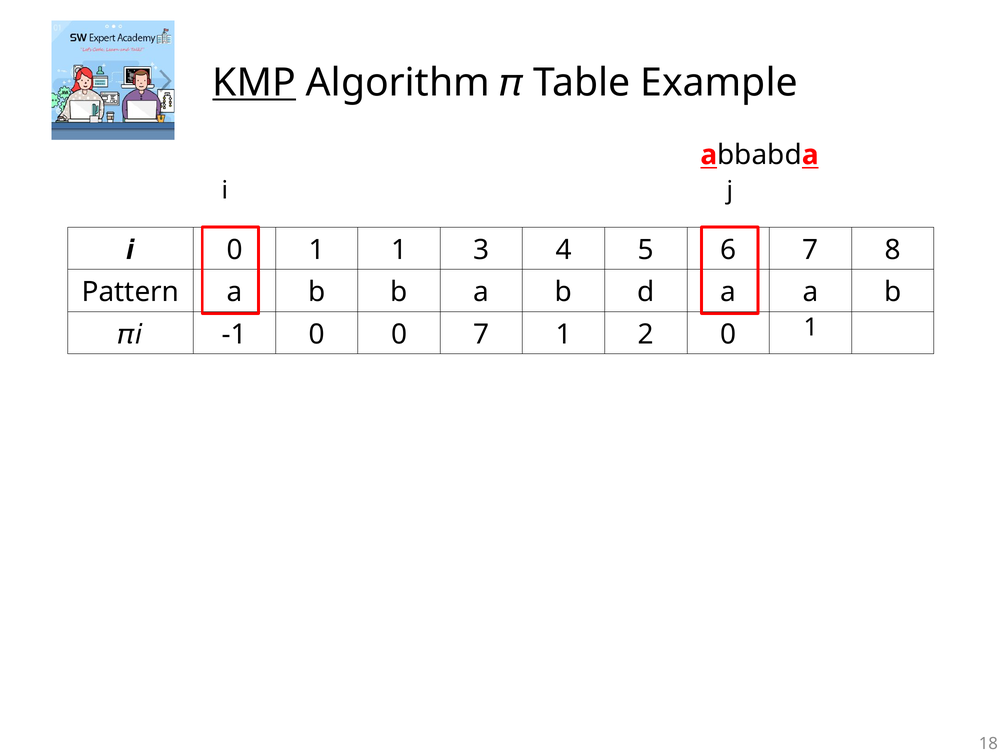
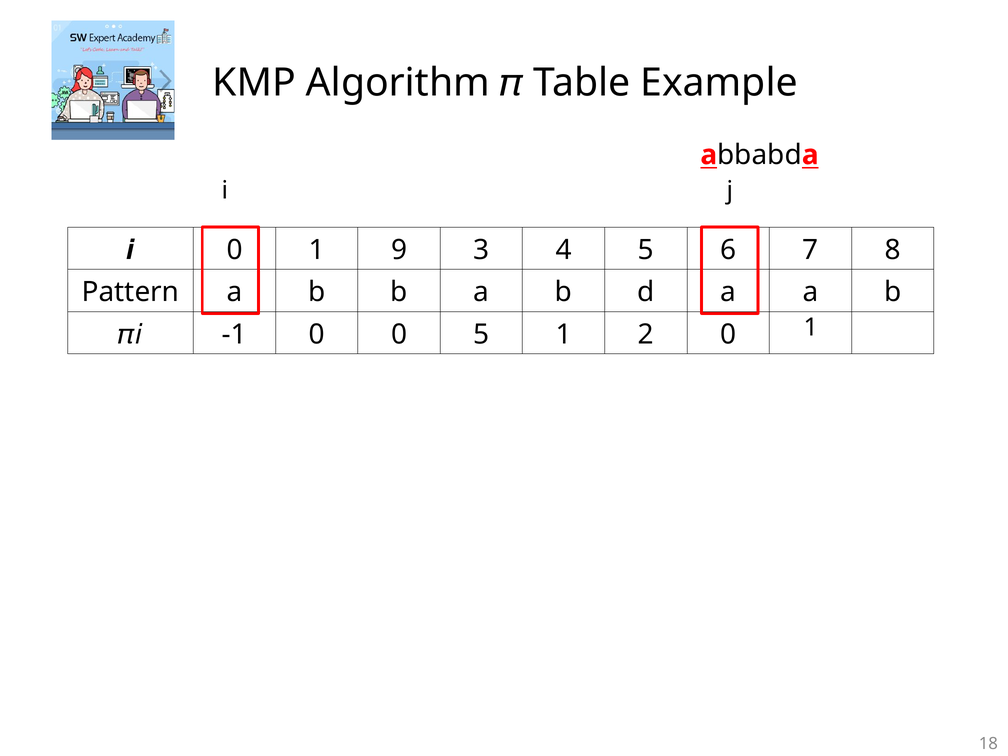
KMP underline: present -> none (254, 83)
1 1: 1 -> 9 (399, 250)
0 7: 7 -> 5 (481, 334)
